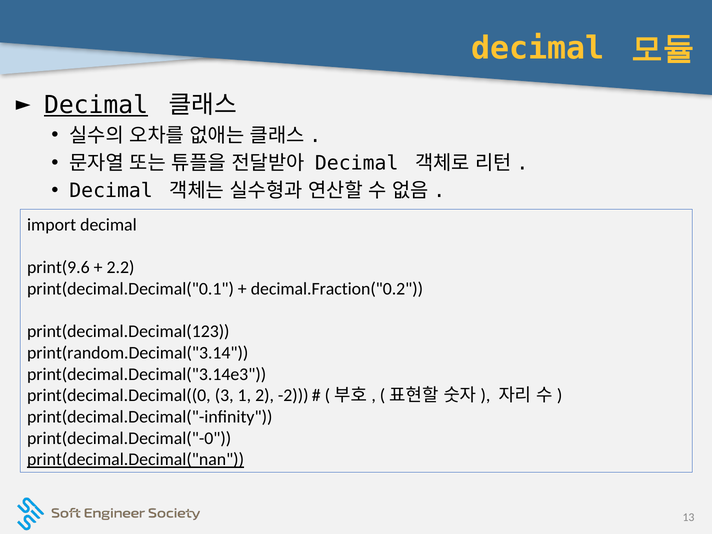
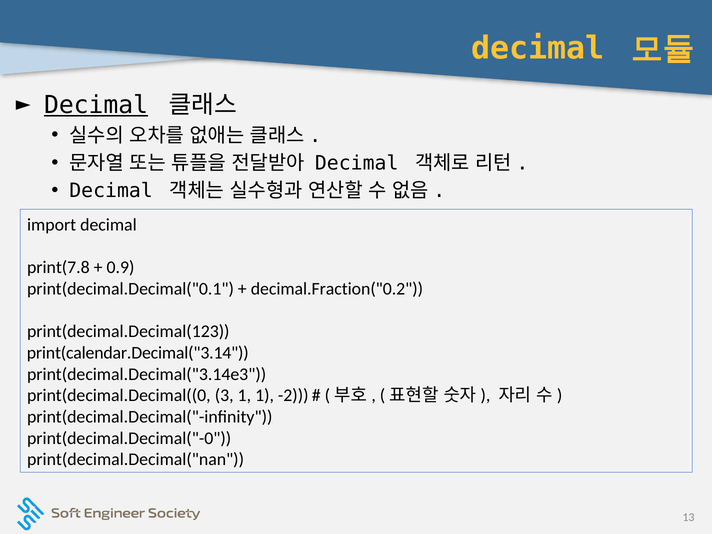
print(9.6: print(9.6 -> print(7.8 (58, 267)
2.2: 2.2 -> 0.9 (121, 267)
print(random.Decimal("3.14: print(random.Decimal("3.14 -> print(calendar.Decimal("3.14 (138, 353)
1 2: 2 -> 1 (265, 396)
print(decimal.Decimal("nan underline: present -> none (136, 460)
